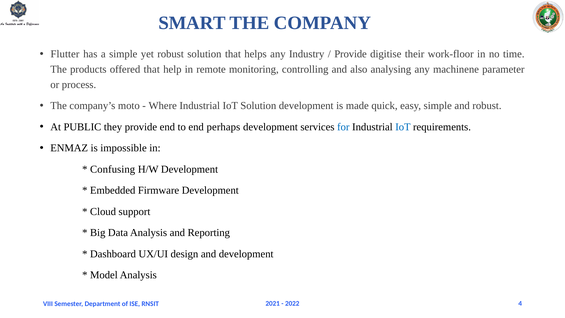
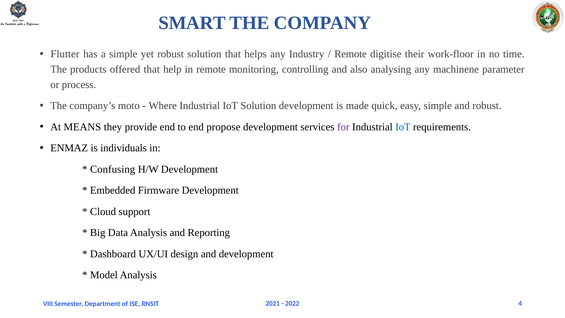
Provide: Provide -> Remote (351, 54)
PUBLIC: PUBLIC -> MEANS (82, 127)
perhaps: perhaps -> propose (223, 127)
for colour: blue -> purple (343, 127)
impossible: impossible -> individuals (124, 148)
